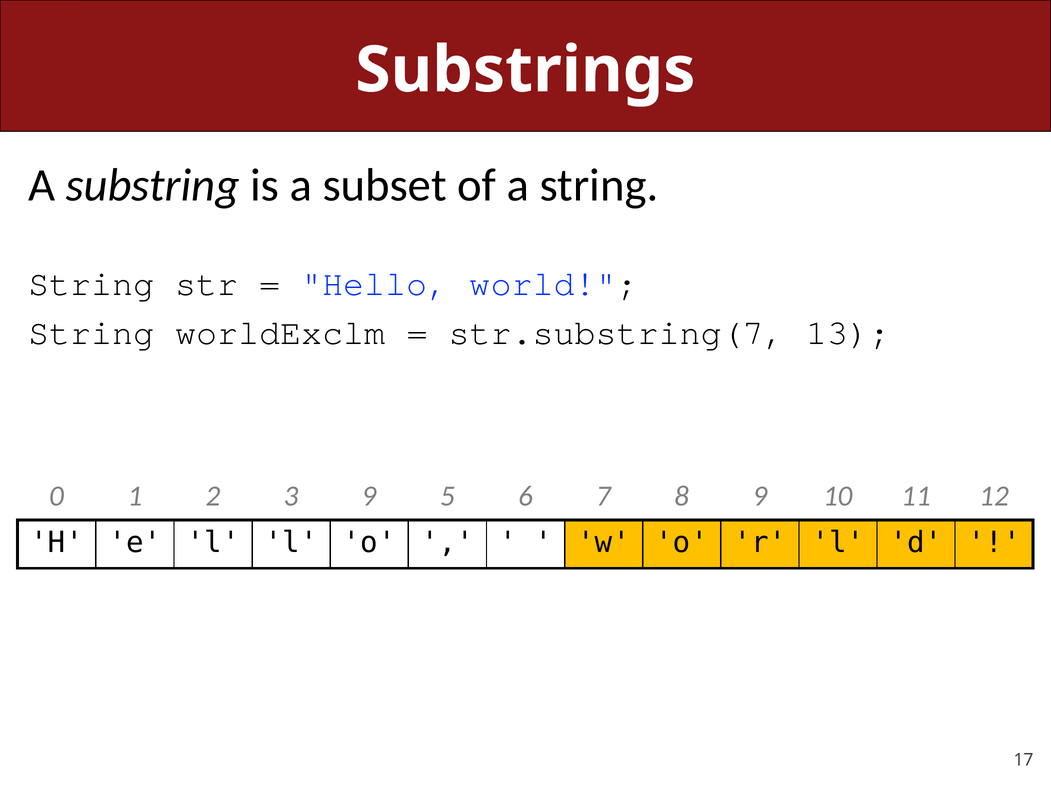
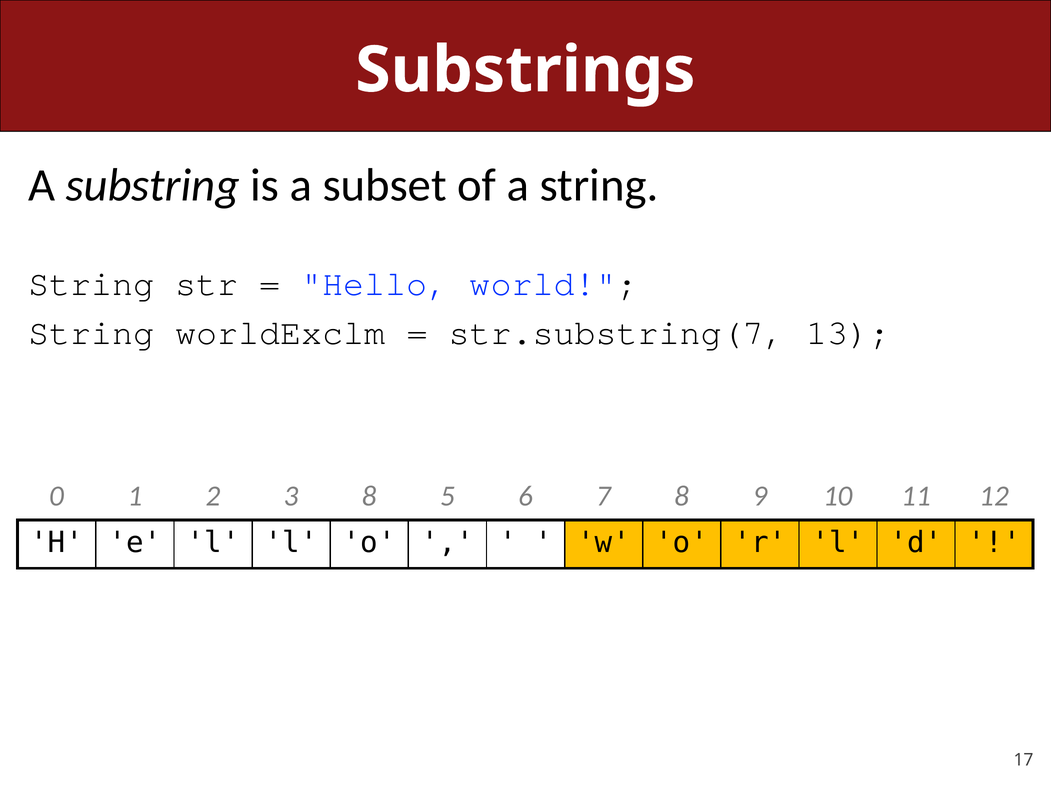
3 9: 9 -> 8 (369, 496)
